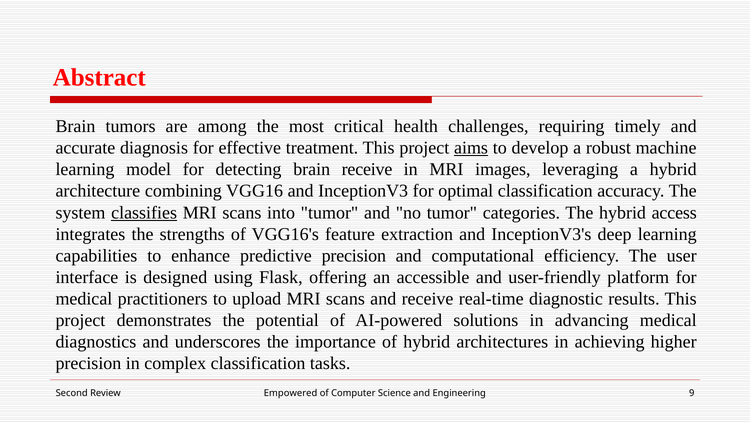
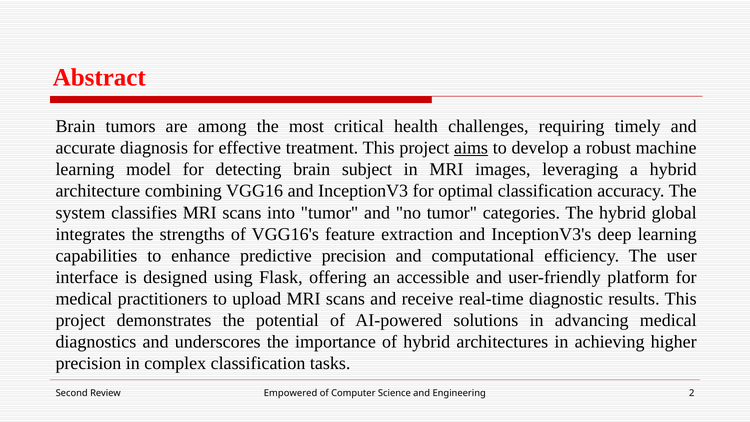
brain receive: receive -> subject (367, 169)
classifies underline: present -> none (144, 213)
access: access -> global (674, 213)
9: 9 -> 2 (692, 393)
